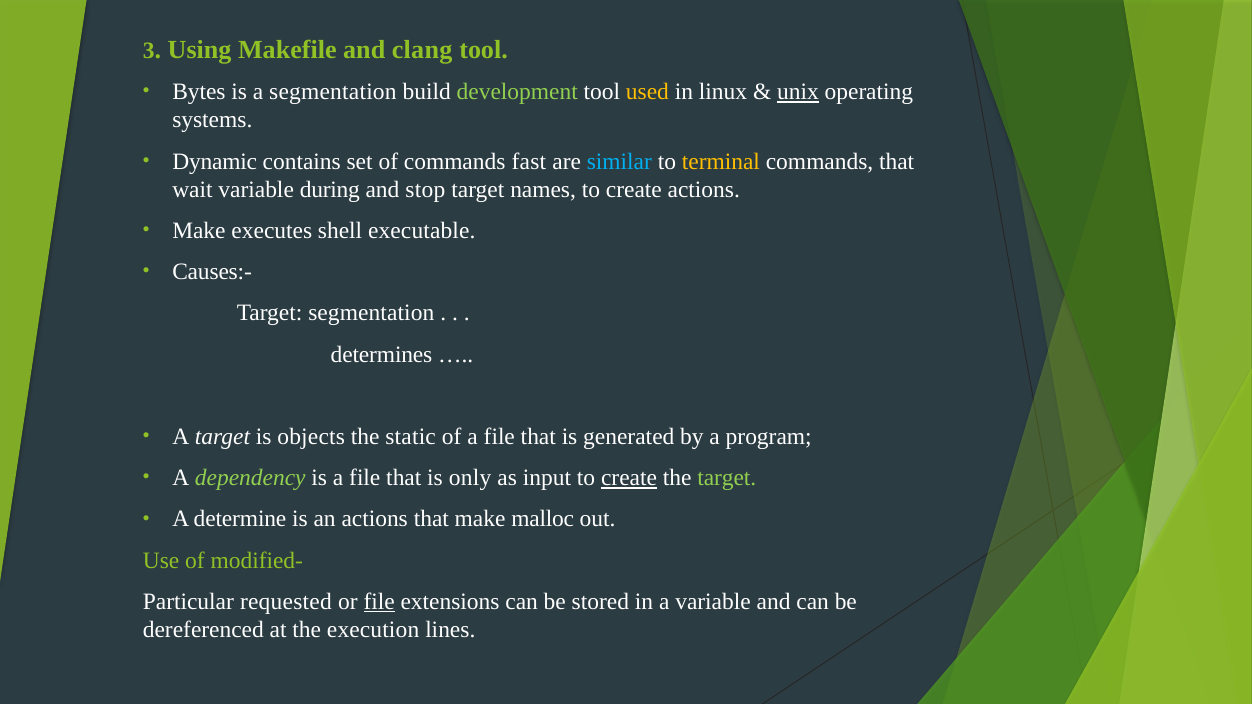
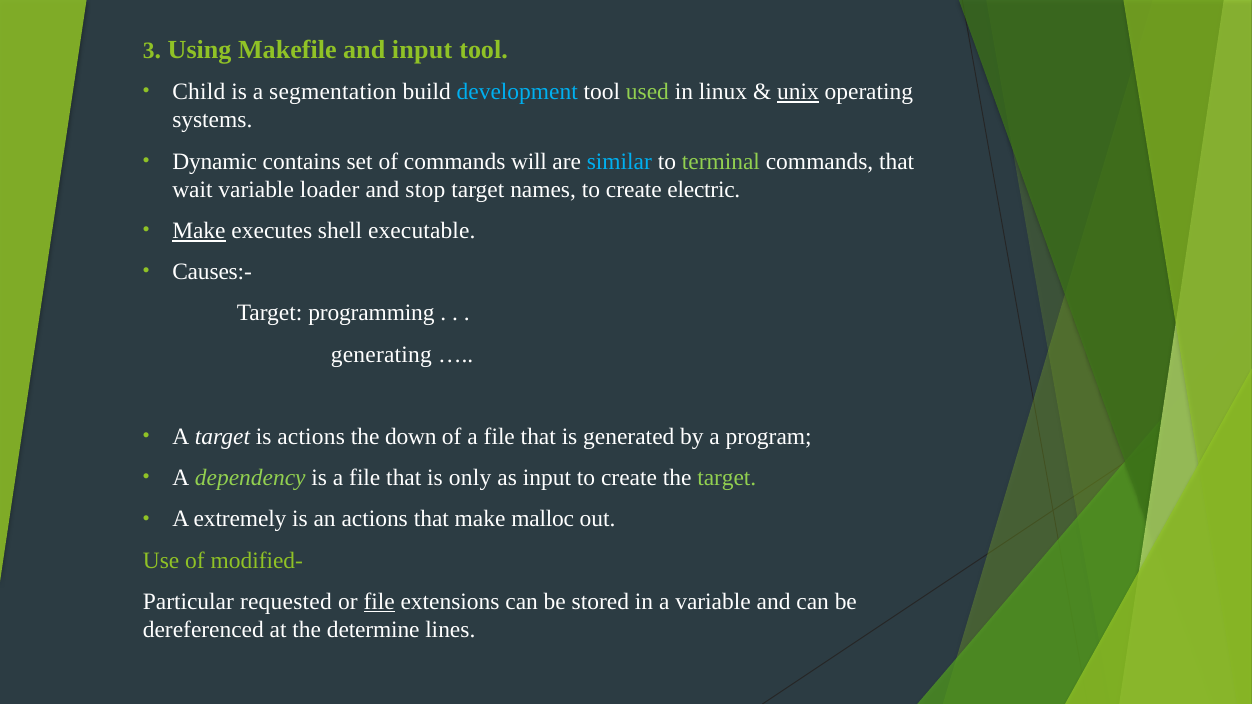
and clang: clang -> input (422, 49)
Bytes: Bytes -> Child (199, 92)
development colour: light green -> light blue (517, 92)
used colour: yellow -> light green (647, 92)
fast: fast -> will (529, 161)
terminal colour: yellow -> light green (721, 161)
during: during -> loader (330, 190)
create actions: actions -> electric (704, 190)
Make underline: none -> present (199, 231)
Target segmentation: segmentation -> programming (371, 313)
determines: determines -> generating (381, 355)
is objects: objects -> actions (311, 437)
static: static -> down (411, 437)
create underline: present -> none (629, 478)
determine: determine -> extremely (240, 519)
execution: execution -> determine (373, 630)
